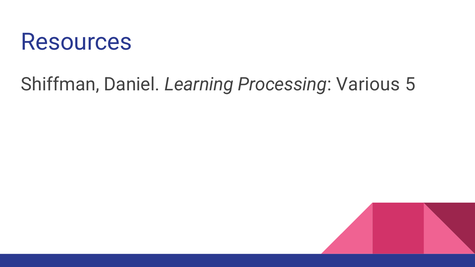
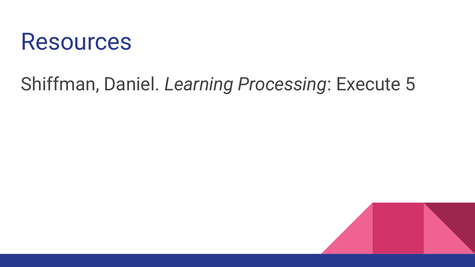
Various: Various -> Execute (368, 84)
